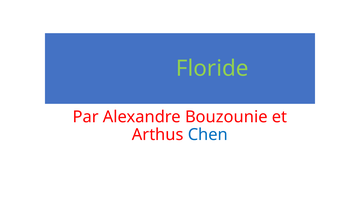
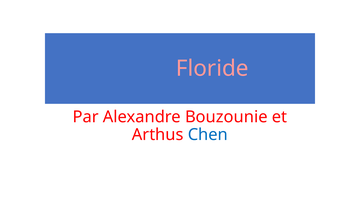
Floride colour: light green -> pink (212, 68)
